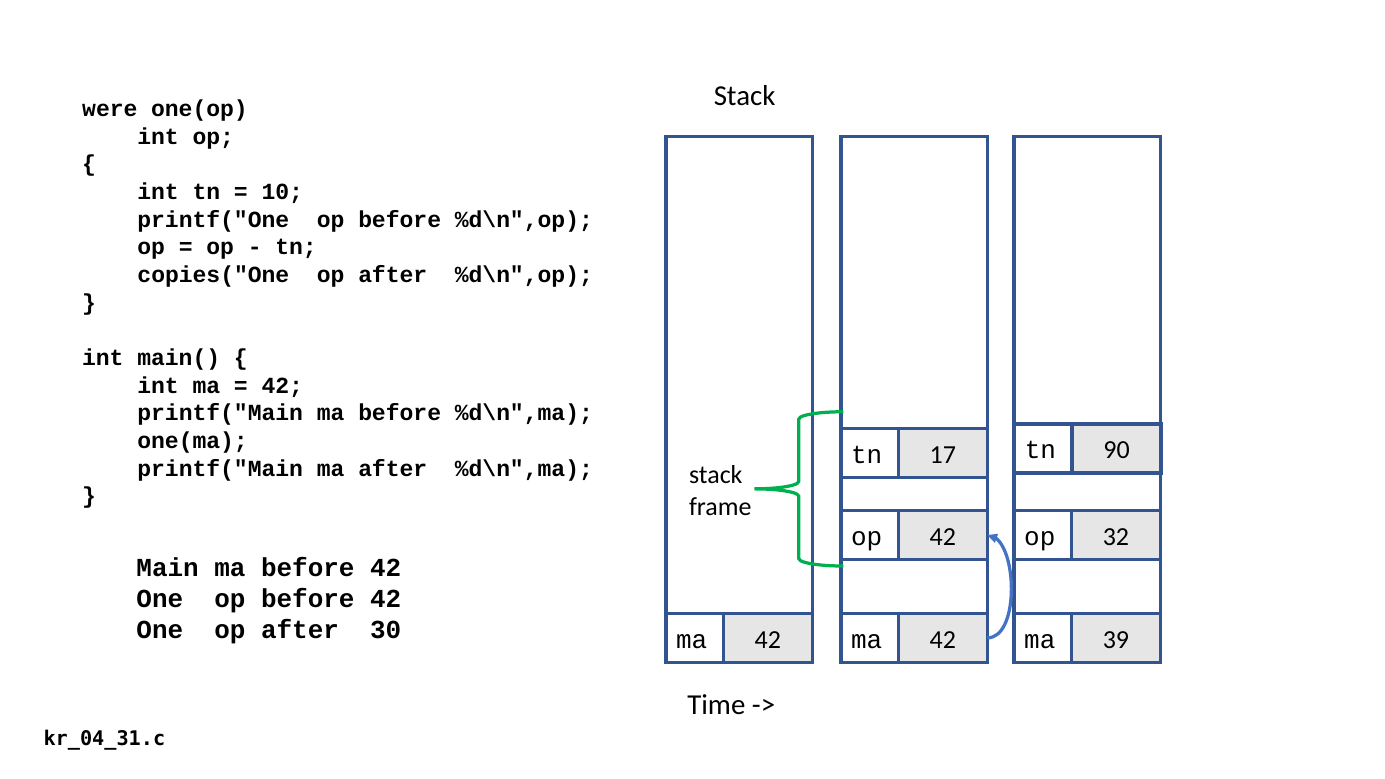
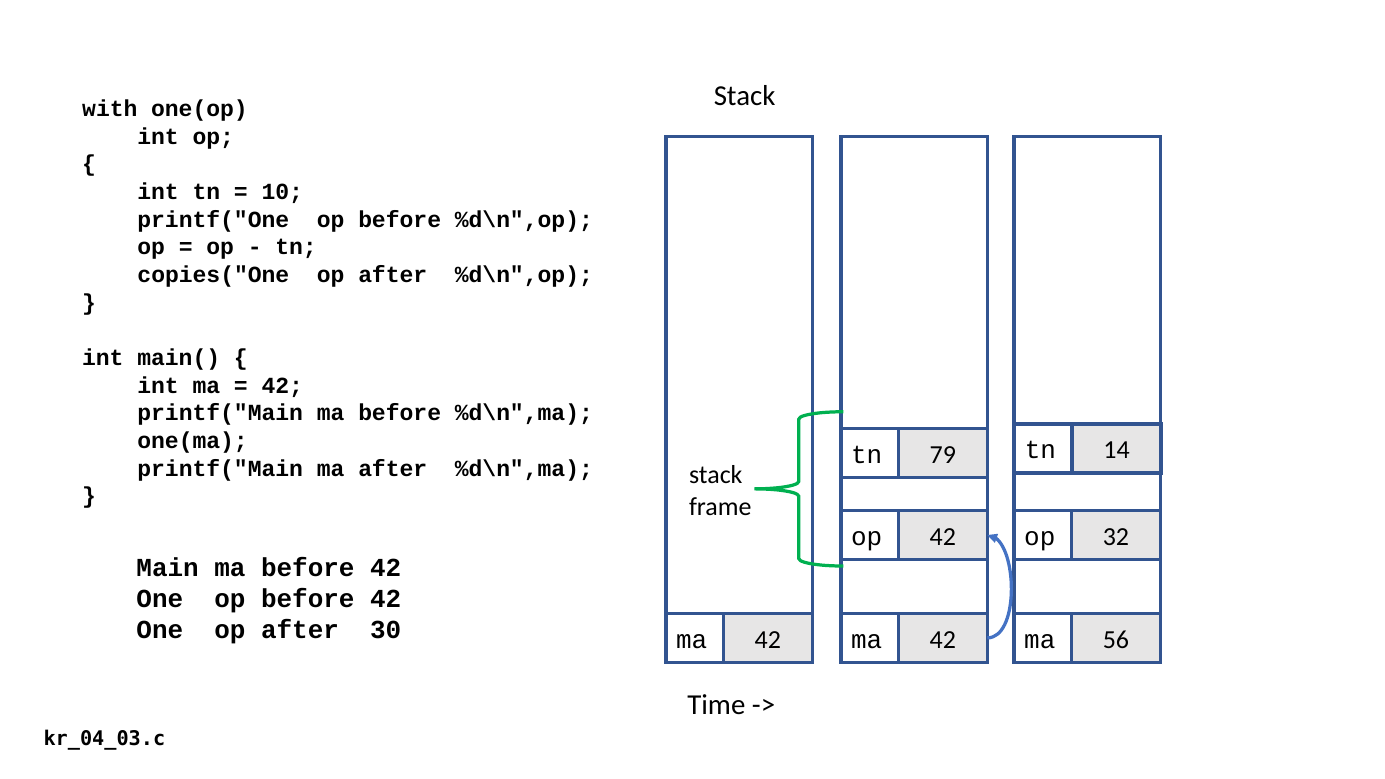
were: were -> with (110, 109)
90: 90 -> 14 (1117, 450)
17: 17 -> 79 (943, 455)
39: 39 -> 56 (1116, 640)
kr_04_31.c: kr_04_31.c -> kr_04_03.c (104, 739)
